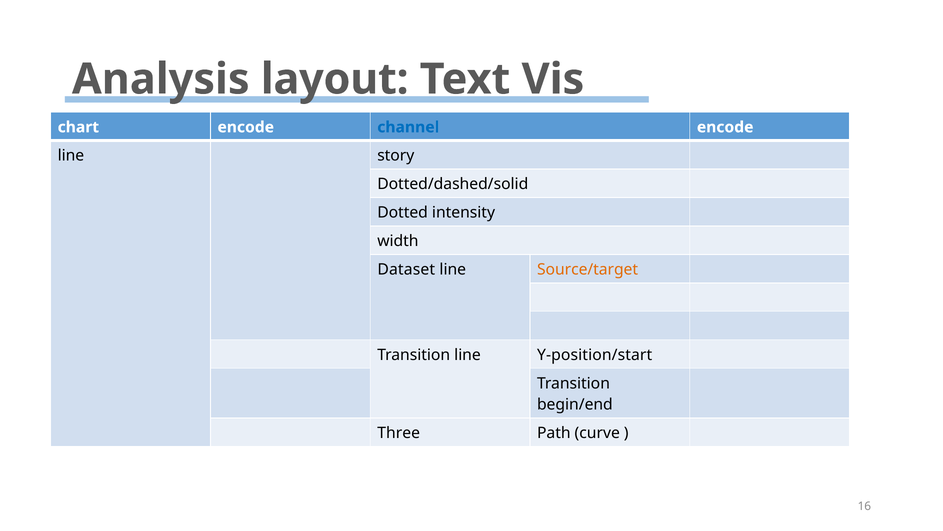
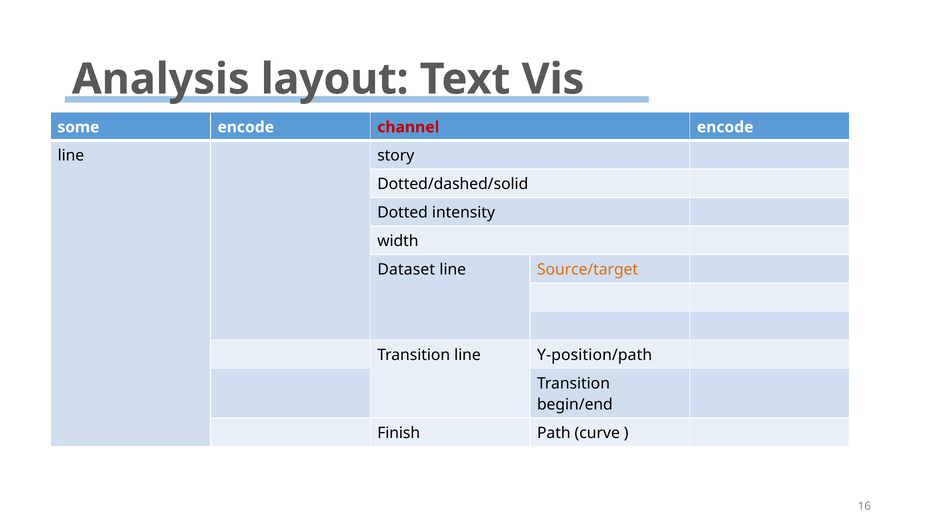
chart: chart -> some (78, 127)
channel colour: blue -> red (408, 127)
Y-position/start: Y-position/start -> Y-position/path (595, 354)
Three: Three -> Finish (399, 433)
